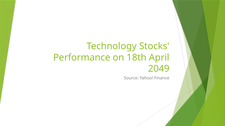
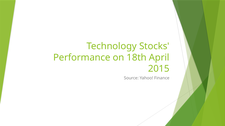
2049: 2049 -> 2015 (159, 69)
